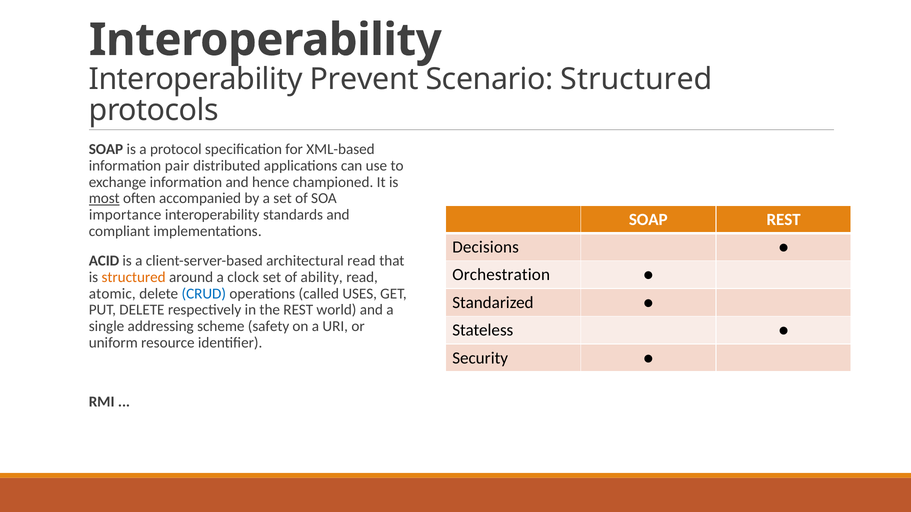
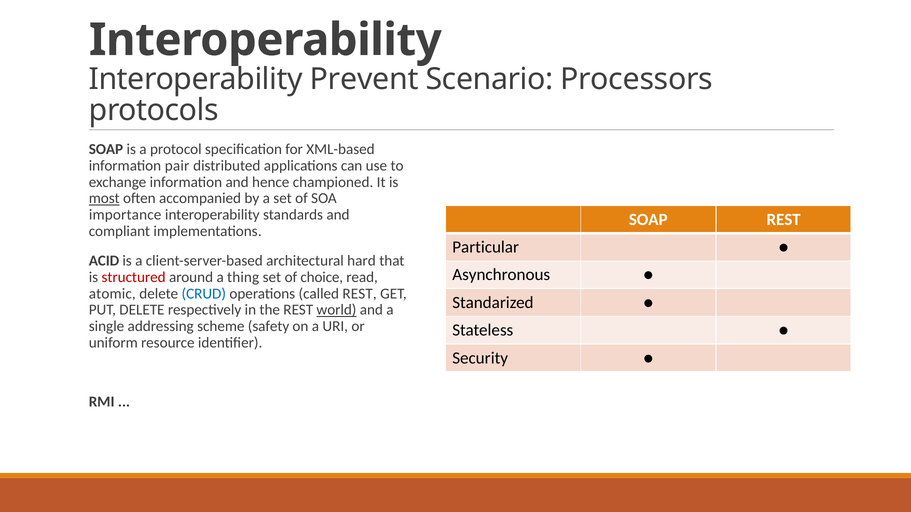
Scenario Structured: Structured -> Processors (637, 79)
Decisions: Decisions -> Particular (486, 247)
architectural read: read -> hard (361, 261)
Orchestration: Orchestration -> Asynchronous (501, 275)
structured colour: orange -> red (134, 277)
clock: clock -> thing (243, 277)
ability: ability -> choice (322, 277)
called USES: USES -> REST (360, 294)
world underline: none -> present (336, 310)
